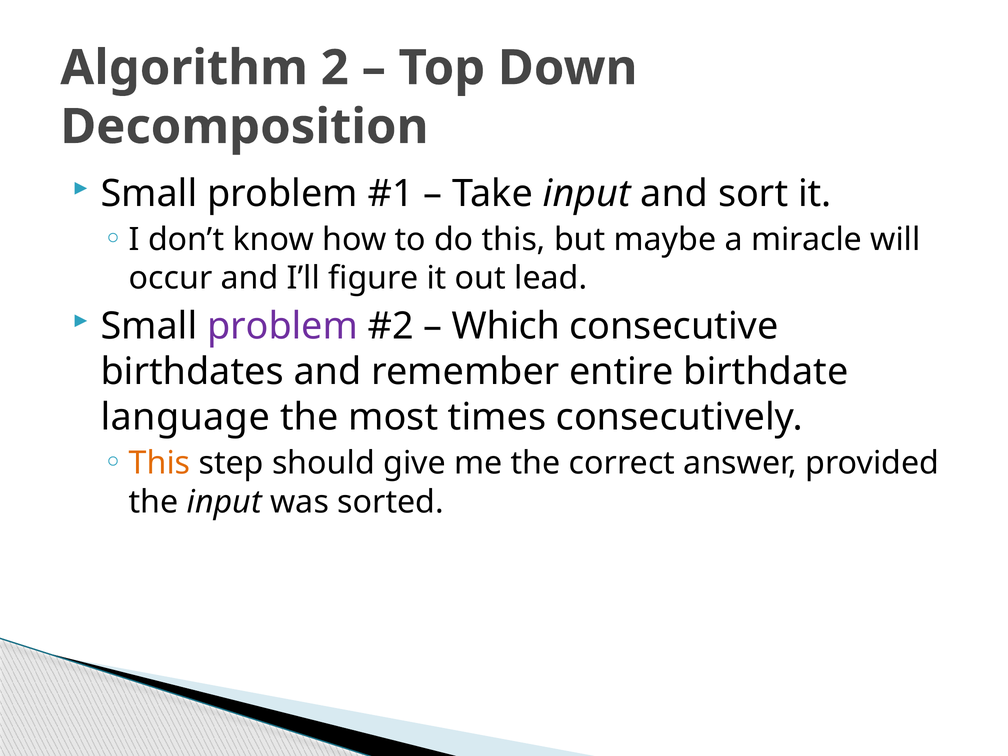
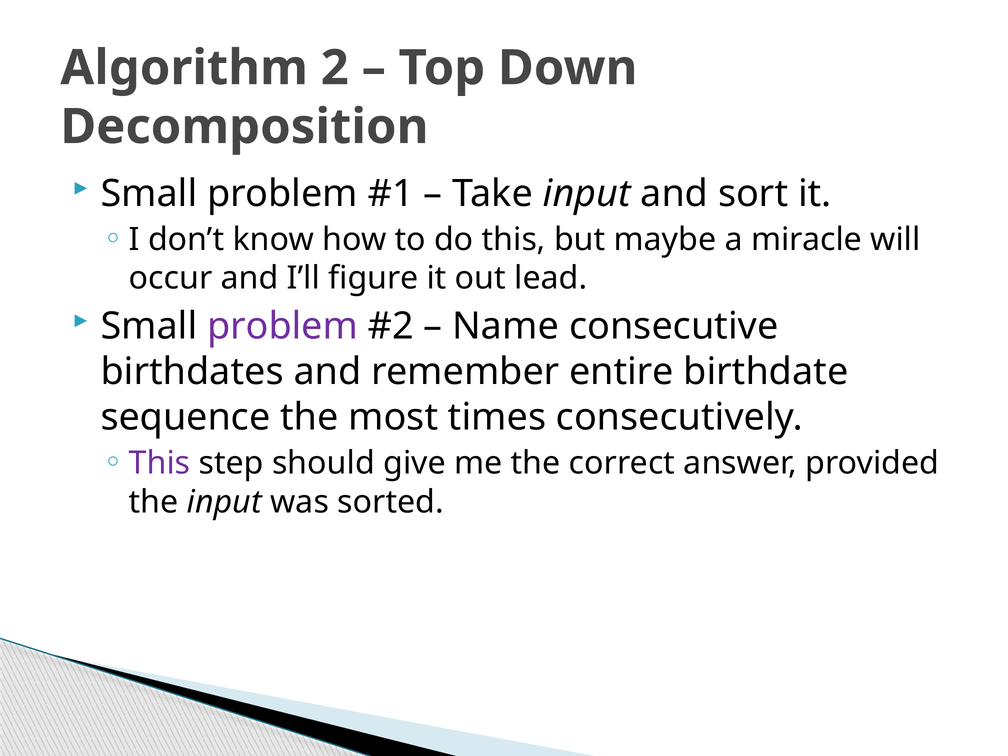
Which: Which -> Name (506, 326)
language: language -> sequence (186, 417)
This colour: orange -> purple (160, 463)
